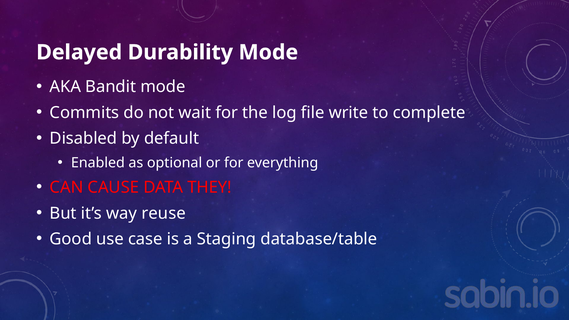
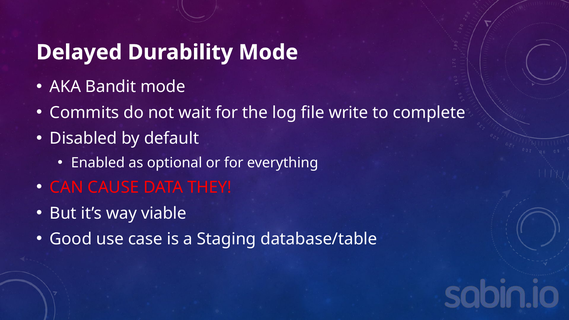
reuse: reuse -> viable (164, 213)
